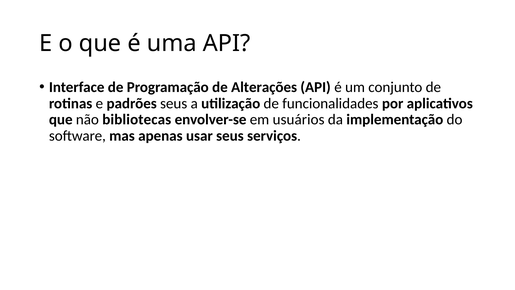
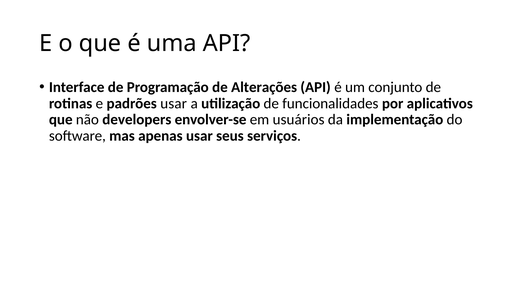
padrões seus: seus -> usar (174, 103)
bibliotecas: bibliotecas -> developers (137, 120)
